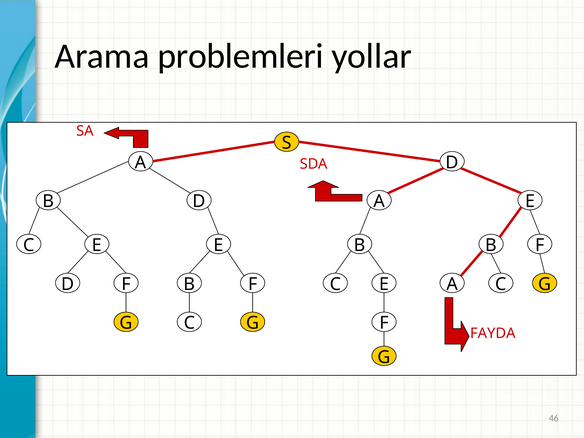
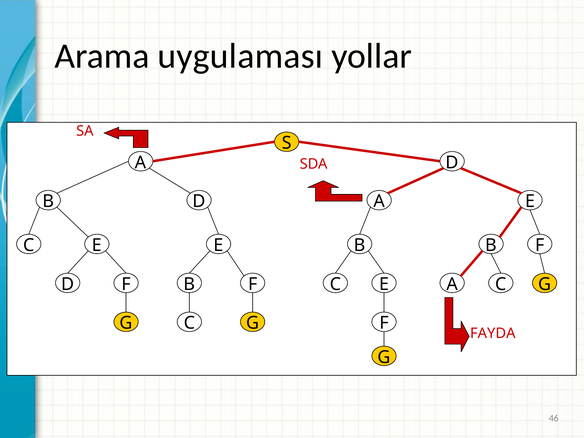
problemleri: problemleri -> uygulaması (240, 56)
